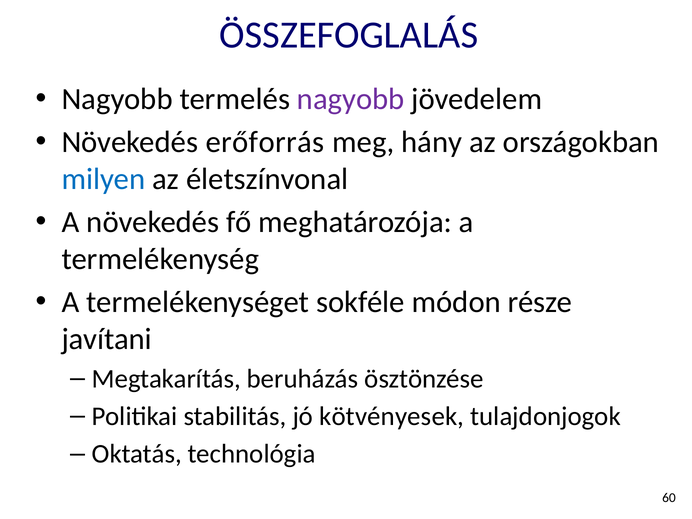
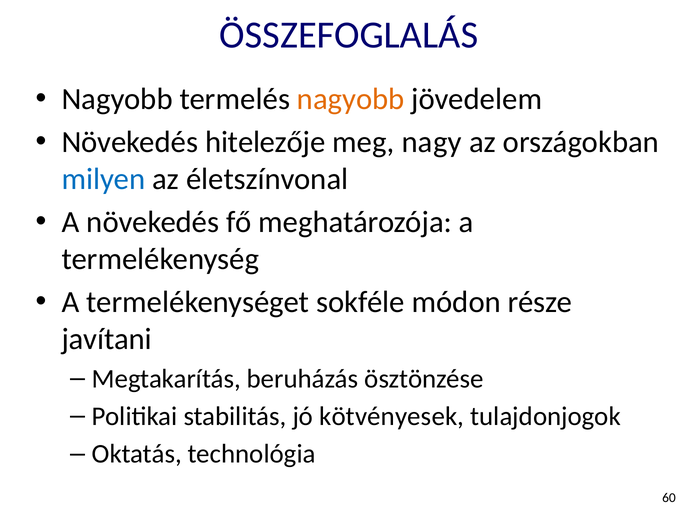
nagyobb colour: purple -> orange (351, 99)
erőforrás: erőforrás -> hitelezője (265, 142)
hány: hány -> nagy (432, 142)
